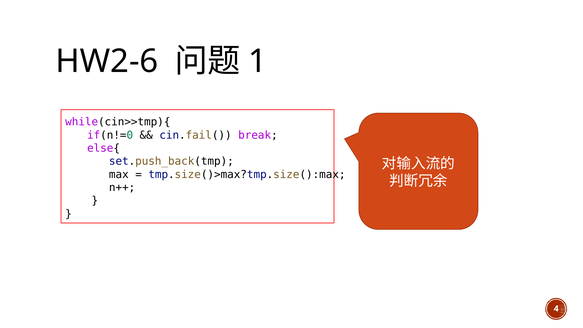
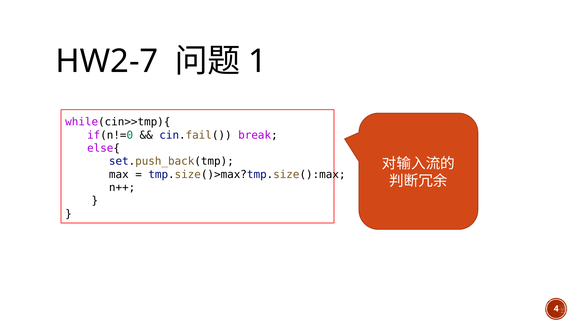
HW2-6: HW2-6 -> HW2-7 (107, 61)
